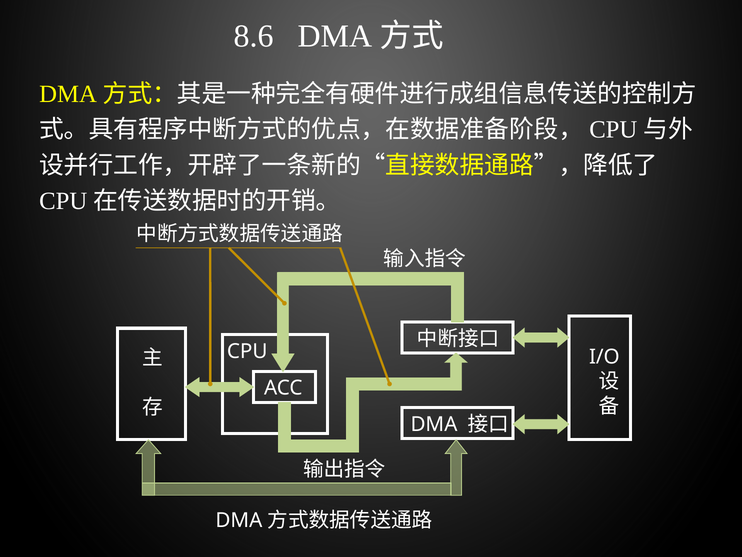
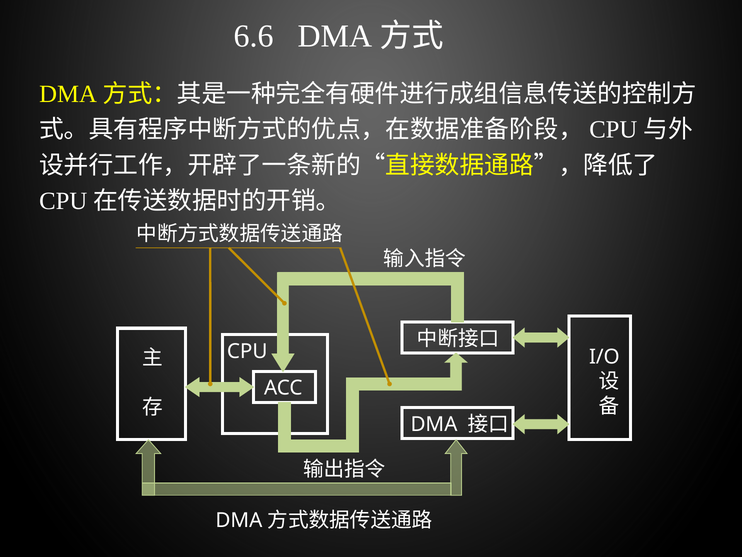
8.6: 8.6 -> 6.6 (254, 36)
